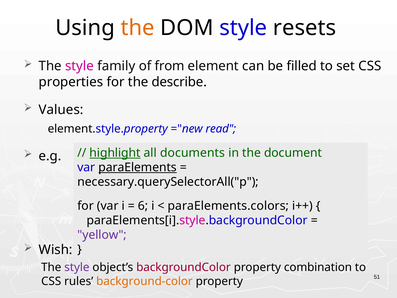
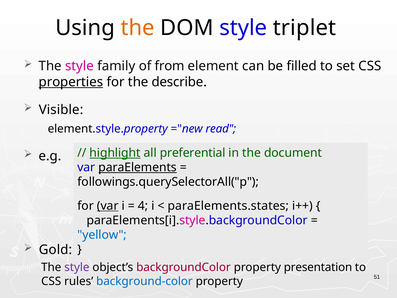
resets: resets -> triplet (305, 28)
properties underline: none -> present (71, 82)
Values: Values -> Visible (61, 110)
documents: documents -> preferential (193, 153)
necessary.querySelectorAll("p: necessary.querySelectorAll("p -> followings.querySelectorAll("p (168, 182)
var underline: none -> present (108, 206)
6: 6 -> 4 (143, 206)
paraElements.colors: paraElements.colors -> paraElements.states (228, 206)
yellow colour: purple -> blue (102, 235)
Wish: Wish -> Gold (56, 249)
combination: combination -> presentation (318, 267)
background-color colour: orange -> blue (144, 281)
